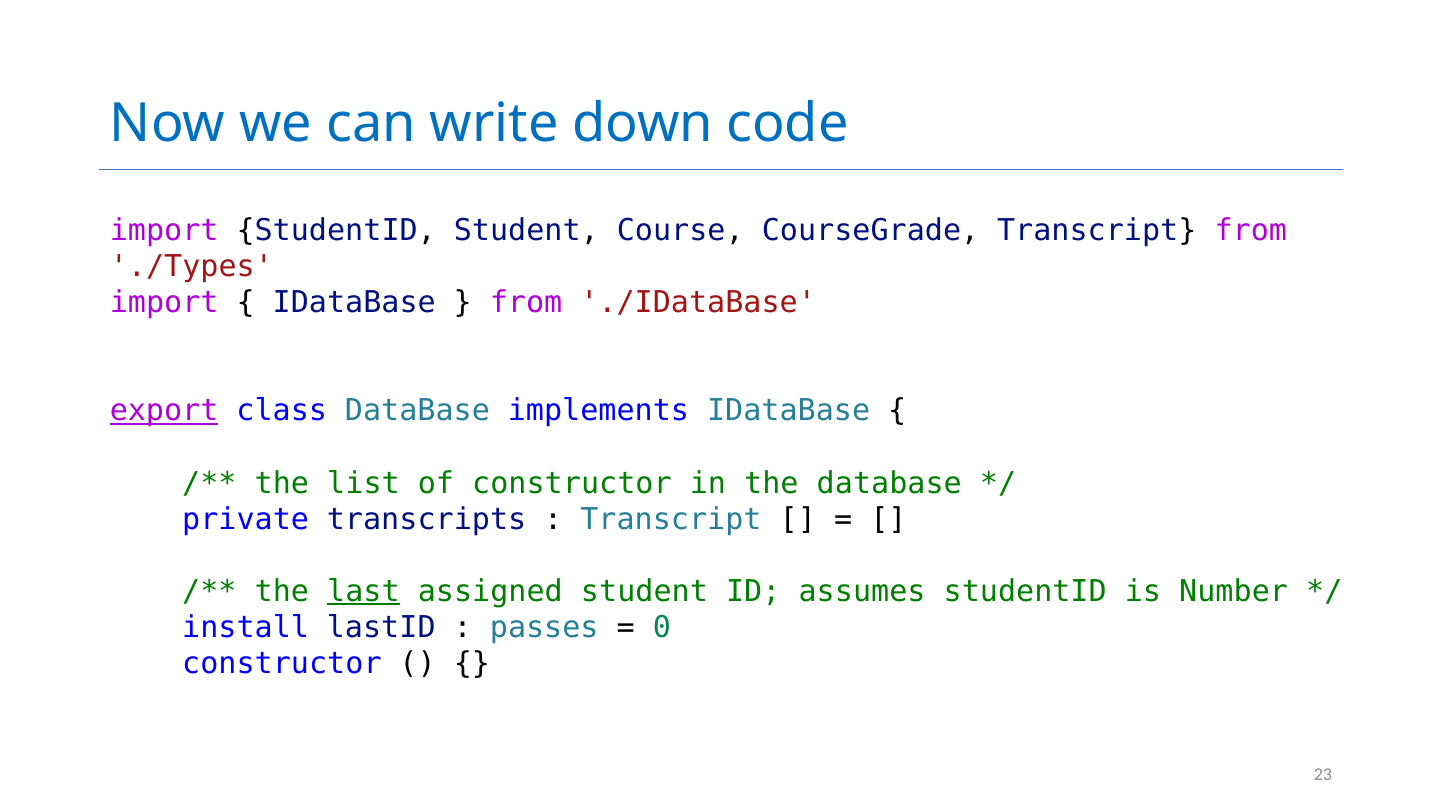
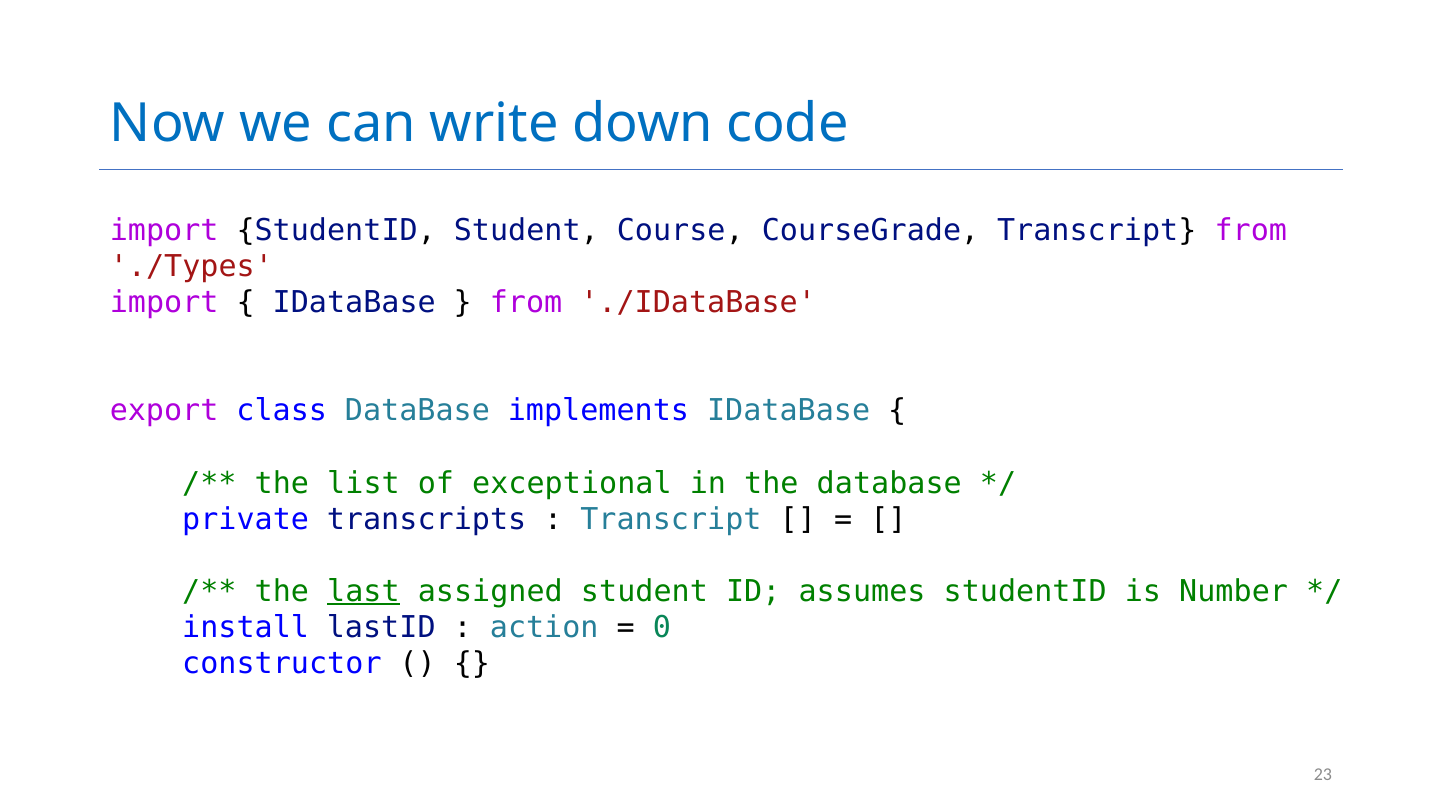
export underline: present -> none (164, 411)
of constructor: constructor -> exceptional (572, 483)
passes: passes -> action (544, 627)
